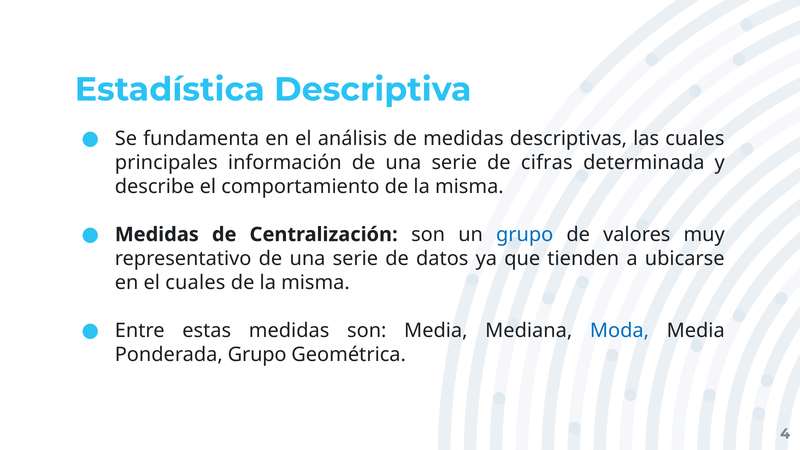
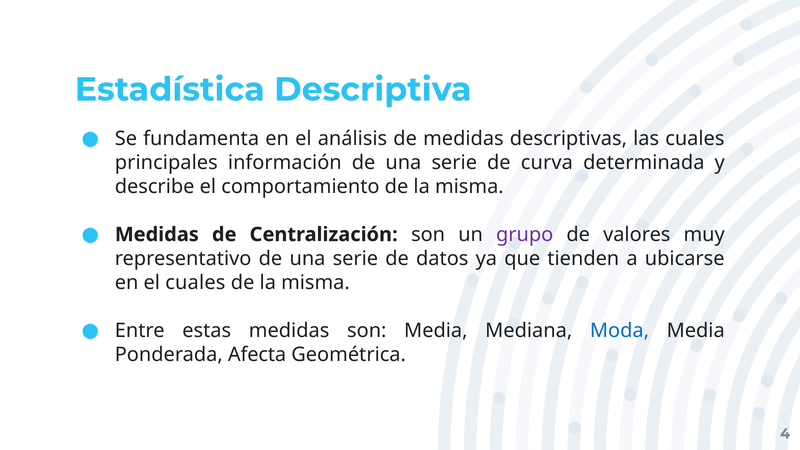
cifras: cifras -> curva (547, 163)
grupo colour: blue -> purple (525, 235)
Ponderada Grupo: Grupo -> Afecta (257, 355)
